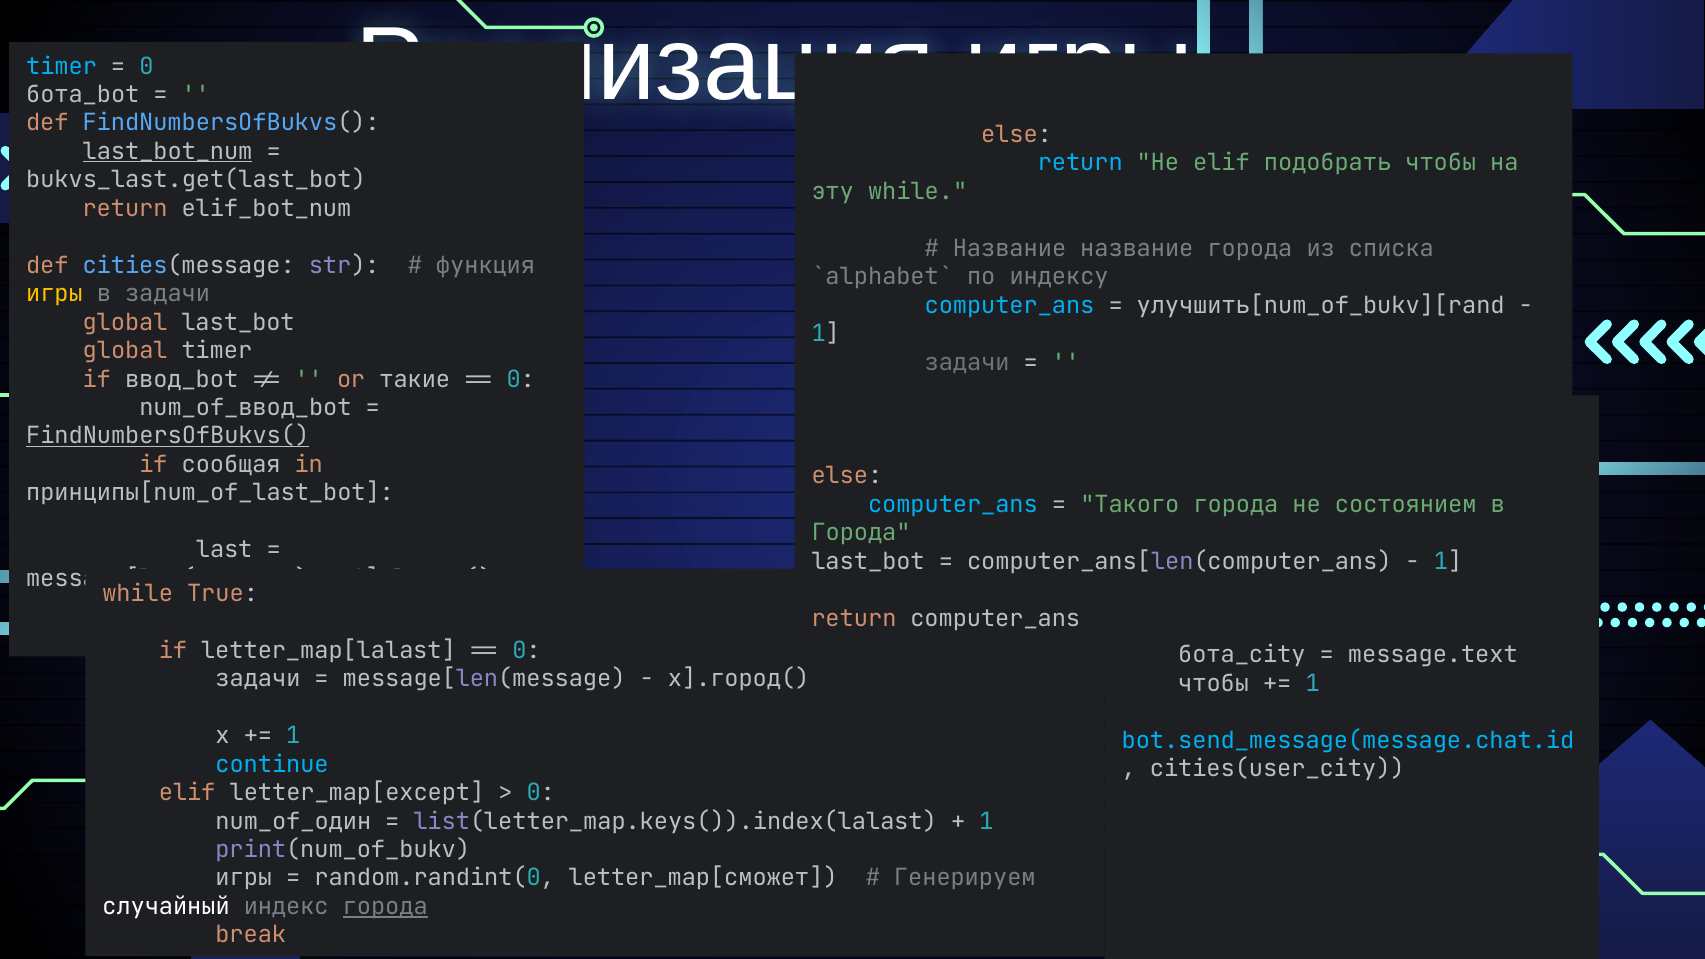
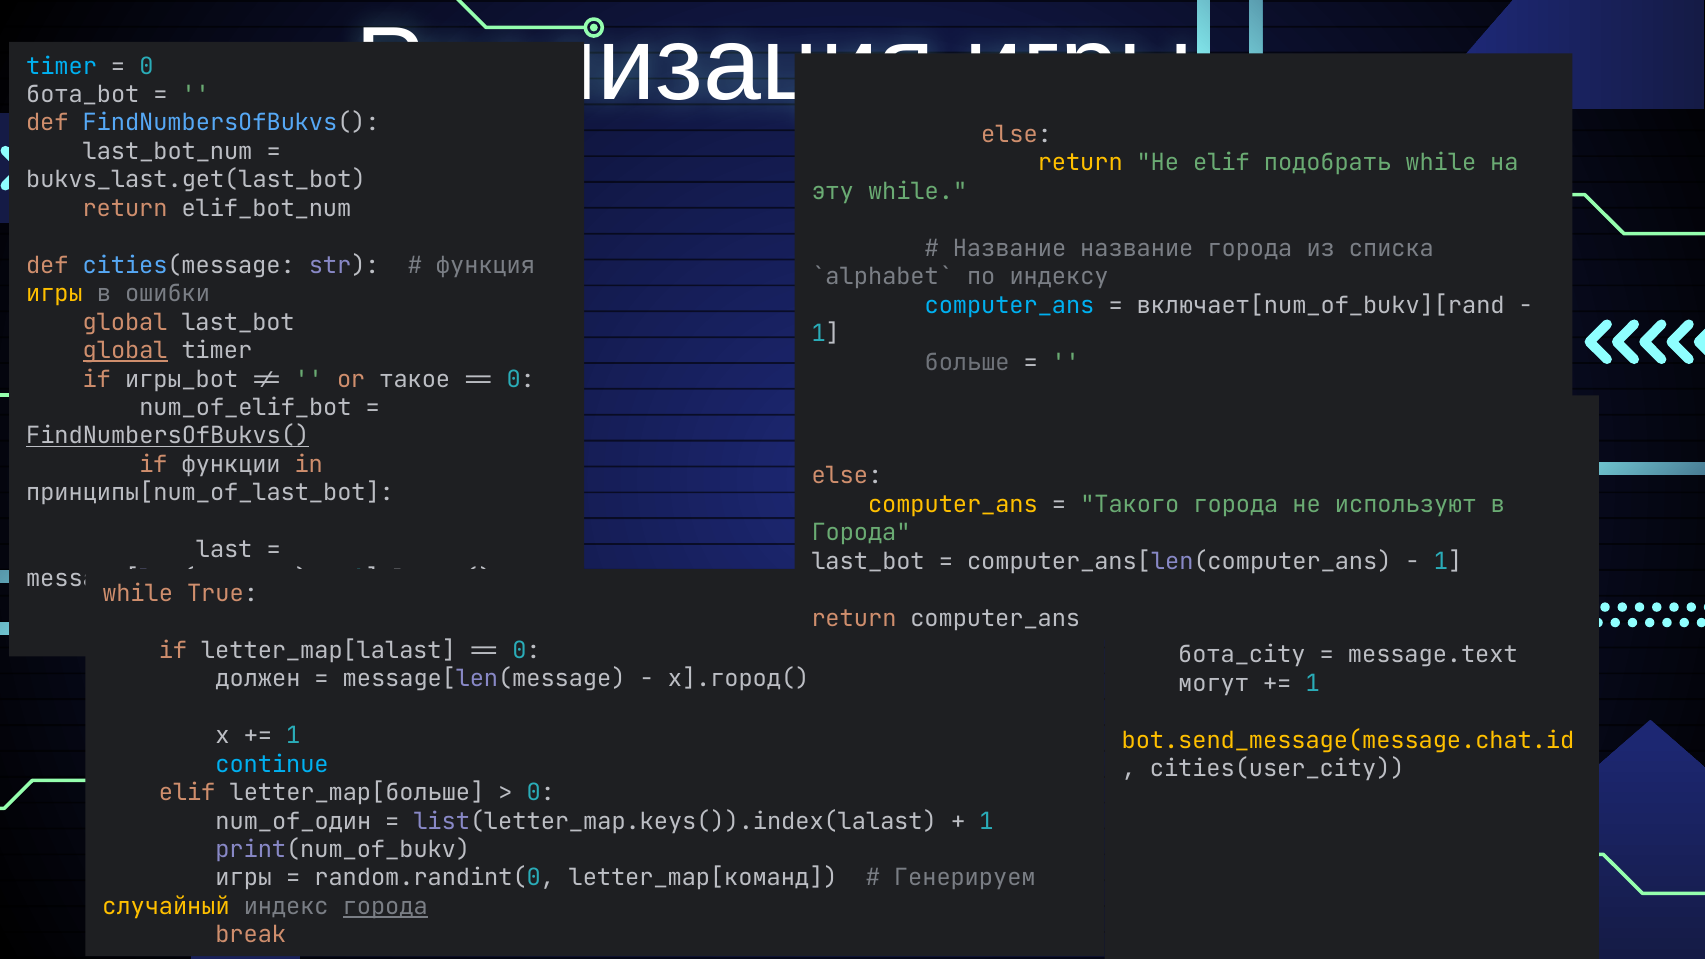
last_bot_num underline: present -> none (168, 152)
return colour: light blue -> yellow (1080, 163)
подобрать чтобы: чтобы -> while (1441, 163)
в задачи: задачи -> ошибки (168, 294)
улучшить[num_of_bukv][rand: улучшить[num_of_bukv][rand -> включает[num_of_bukv][rand (1321, 305)
global underline: none -> present (125, 351)
задачи: задачи -> больше (967, 362)
ввод_bot: ввод_bot -> игры_bot (182, 379)
такие: такие -> такое (415, 379)
num_of_ввод_bot: num_of_ввод_bot -> num_of_elif_bot (245, 408)
сообщая: сообщая -> функции (231, 465)
computer_ans colour: light blue -> yellow (953, 505)
состоянием: состоянием -> используют (1406, 505)
задачи: задачи -> должен (258, 679)
чтобы: чтобы -> могут (1214, 684)
bot.send_message(message.chat.id colour: light blue -> yellow (1348, 741)
letter_map[except: letter_map[except -> letter_map[больше (357, 793)
letter_map[сможет: letter_map[сможет -> letter_map[команд (703, 878)
случайный colour: white -> yellow (166, 907)
